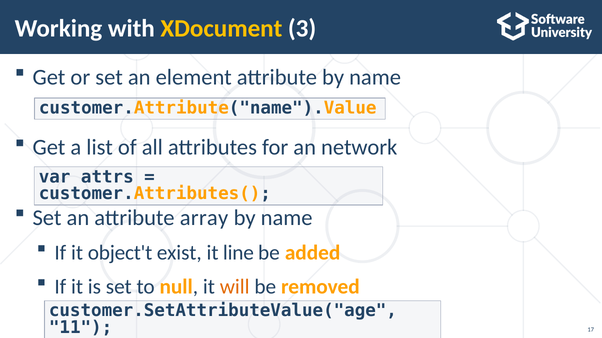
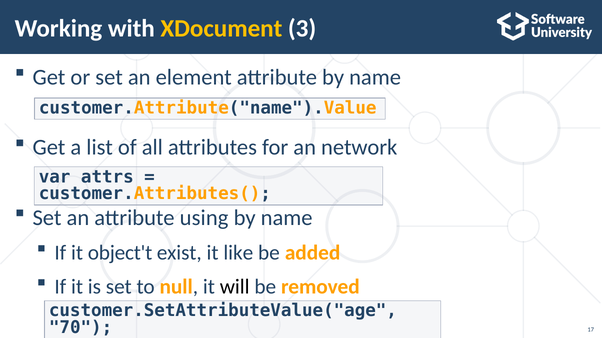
array: array -> using (204, 218)
line: line -> like (238, 253)
will colour: orange -> black (235, 287)
11: 11 -> 70 (81, 328)
